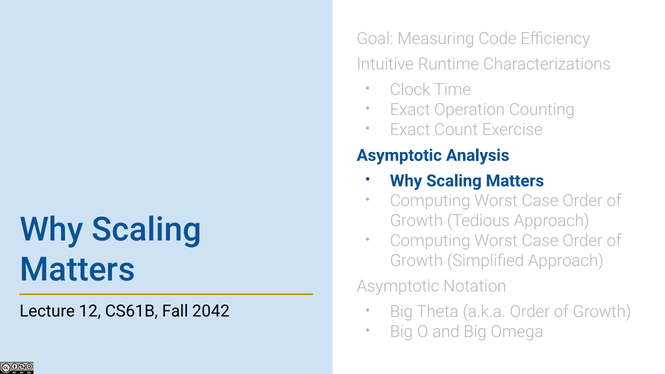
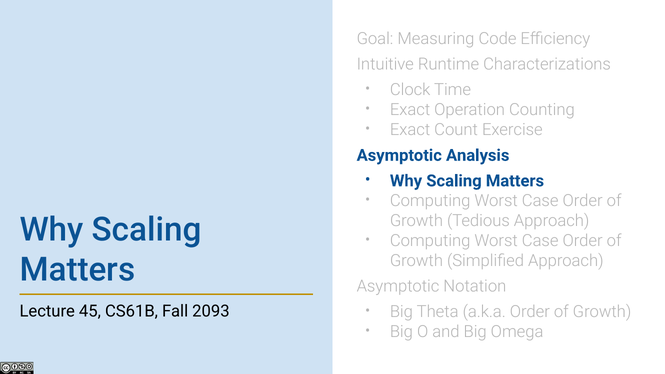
12: 12 -> 45 (90, 311)
2042: 2042 -> 2093 (211, 311)
